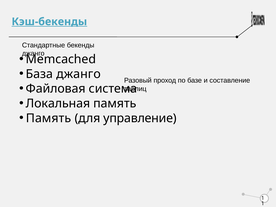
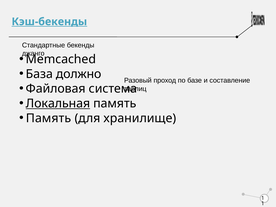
База джанго: джанго -> должно (79, 74)
Локальная underline: none -> present (58, 103)
управление: управление -> хранилище (140, 118)
